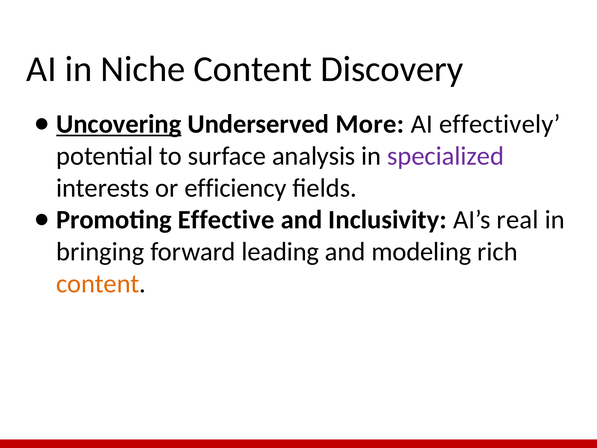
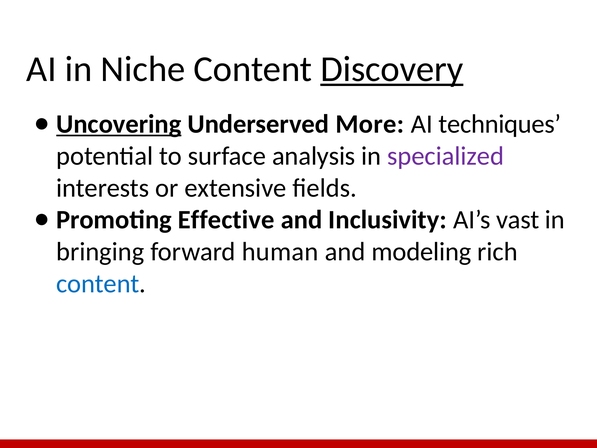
Discovery underline: none -> present (392, 69)
effectively: effectively -> techniques (500, 124)
efficiency: efficiency -> extensive (235, 188)
real: real -> vast (518, 220)
leading: leading -> human (280, 252)
content colour: orange -> blue (98, 283)
